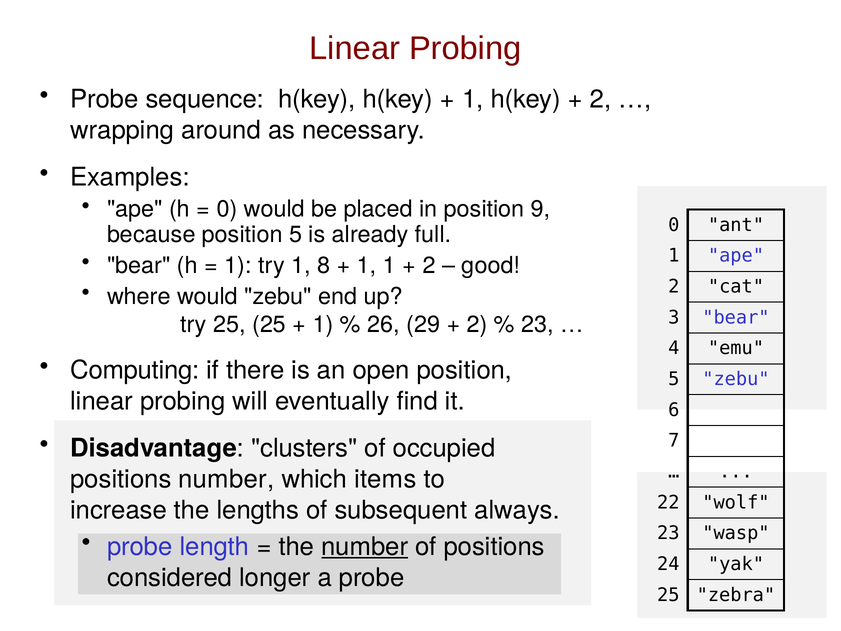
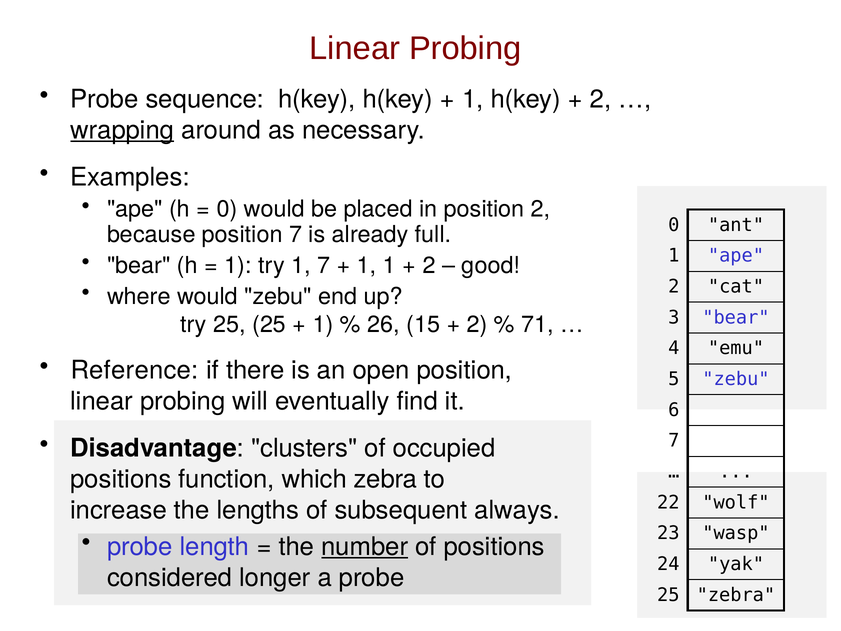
wrapping underline: none -> present (122, 130)
position 9: 9 -> 2 (541, 209)
position 5: 5 -> 7 (296, 234)
1 8: 8 -> 7 (324, 265)
29: 29 -> 15 (423, 324)
23: 23 -> 71 (538, 324)
Computing: Computing -> Reference (135, 370)
positions number: number -> function (226, 479)
which items: items -> zebra (386, 479)
